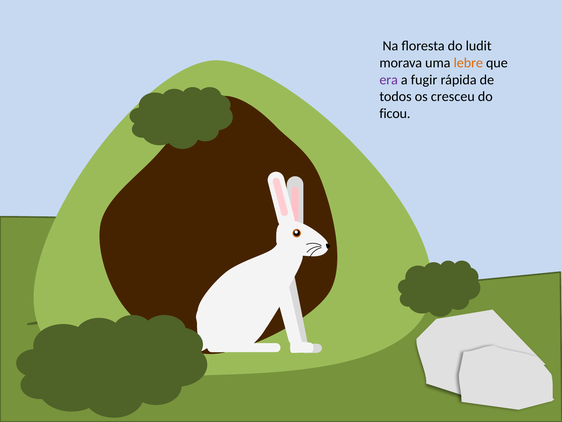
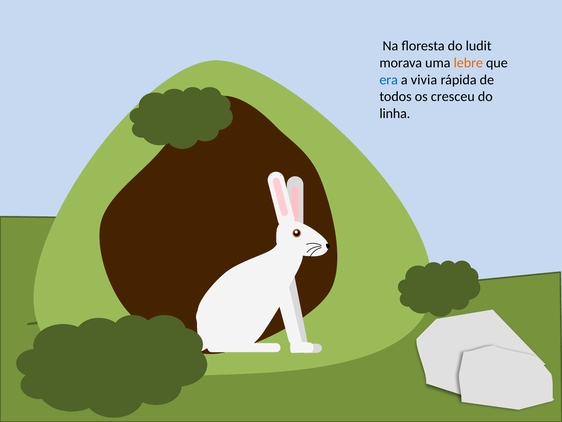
era colour: purple -> blue (389, 80)
fugir: fugir -> vivia (424, 80)
ficou: ficou -> linha (395, 113)
